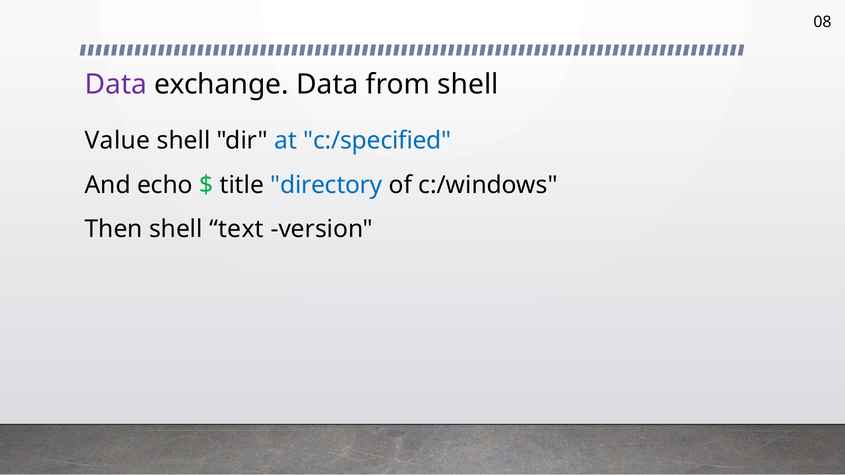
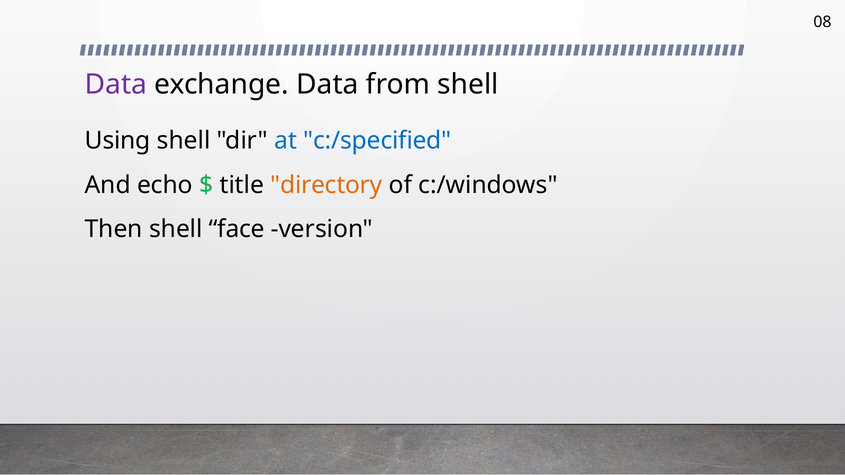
Value: Value -> Using (118, 141)
directory colour: blue -> orange (326, 185)
text: text -> face (237, 229)
